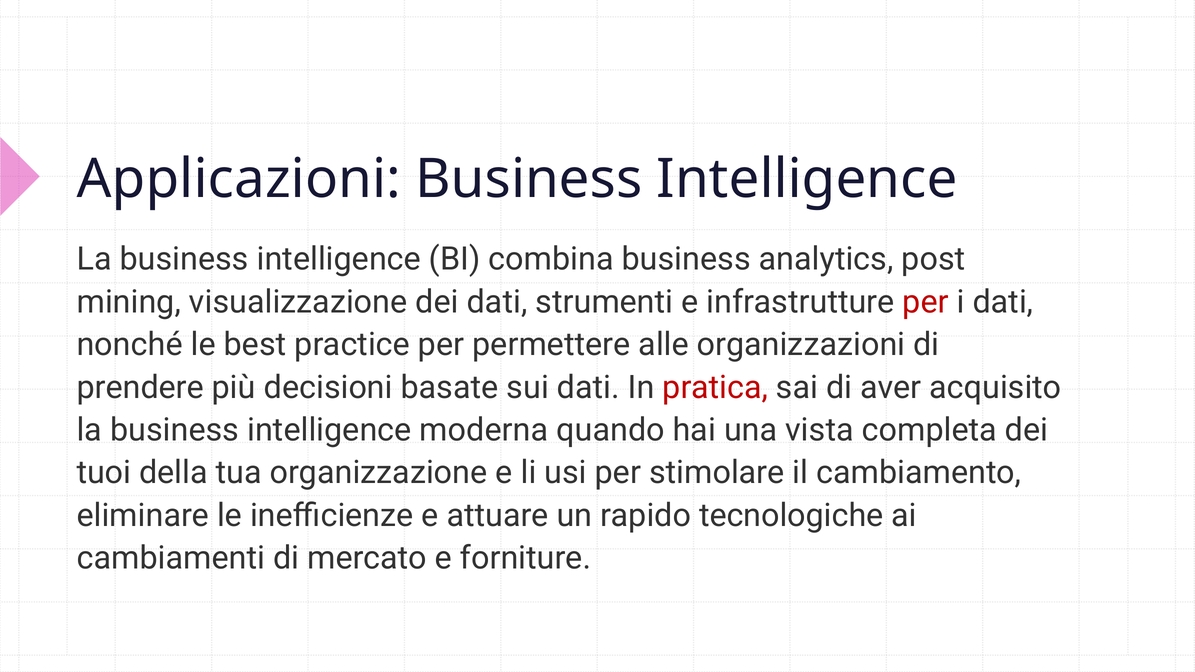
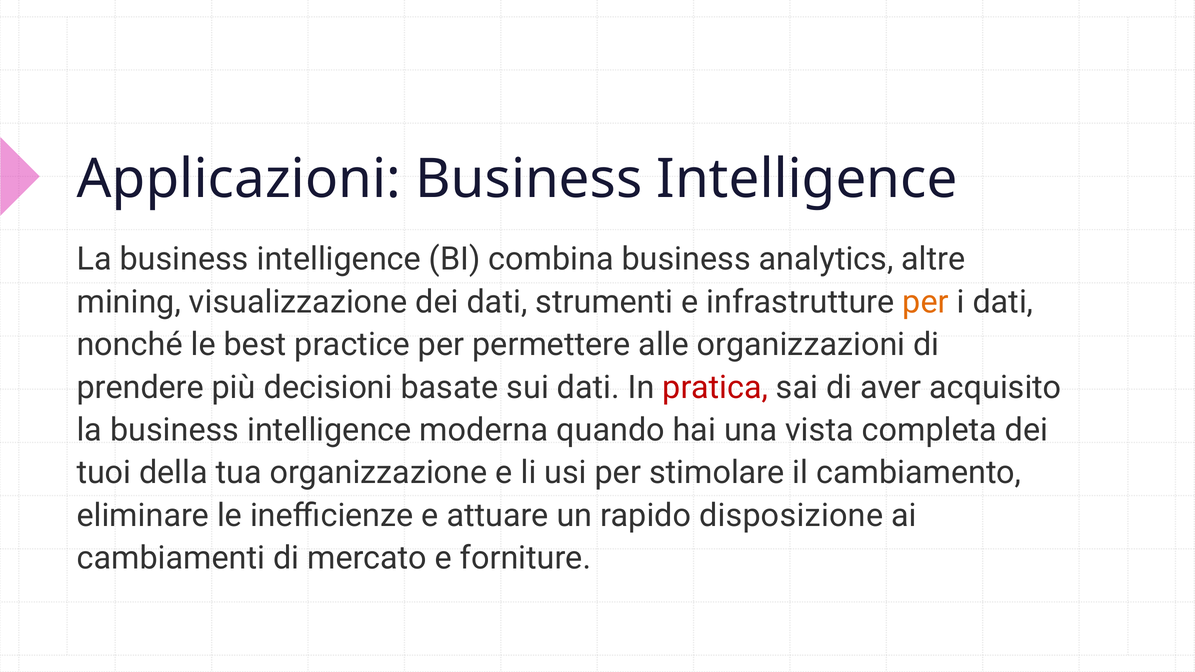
post: post -> altre (933, 259)
per colour: red -> orange (926, 302)
tecnologiche: tecnologiche -> disposizione (791, 516)
